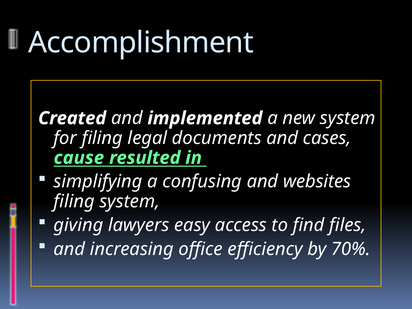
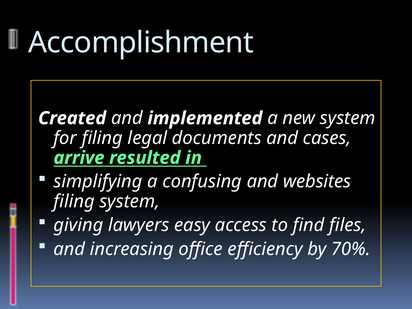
cause: cause -> arrive (79, 158)
